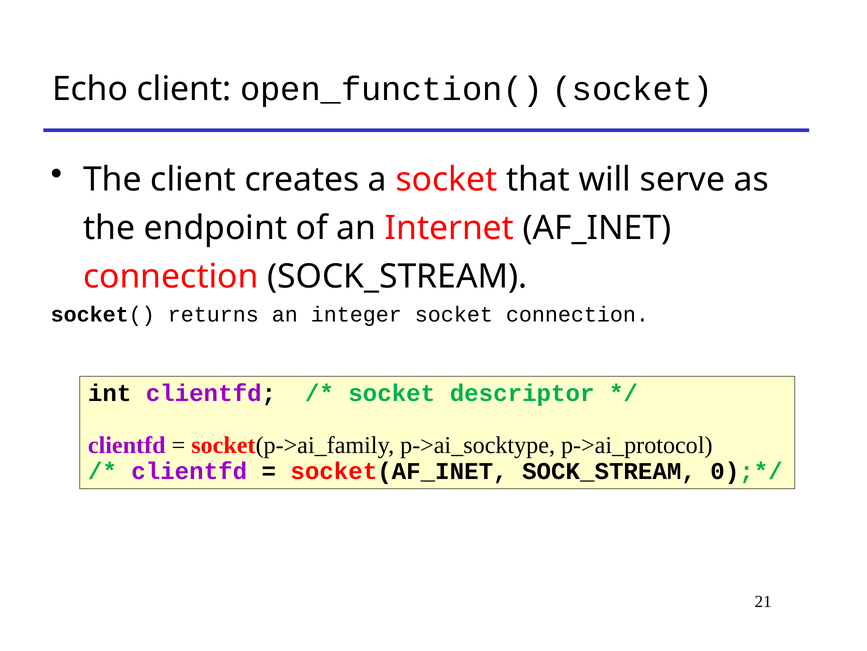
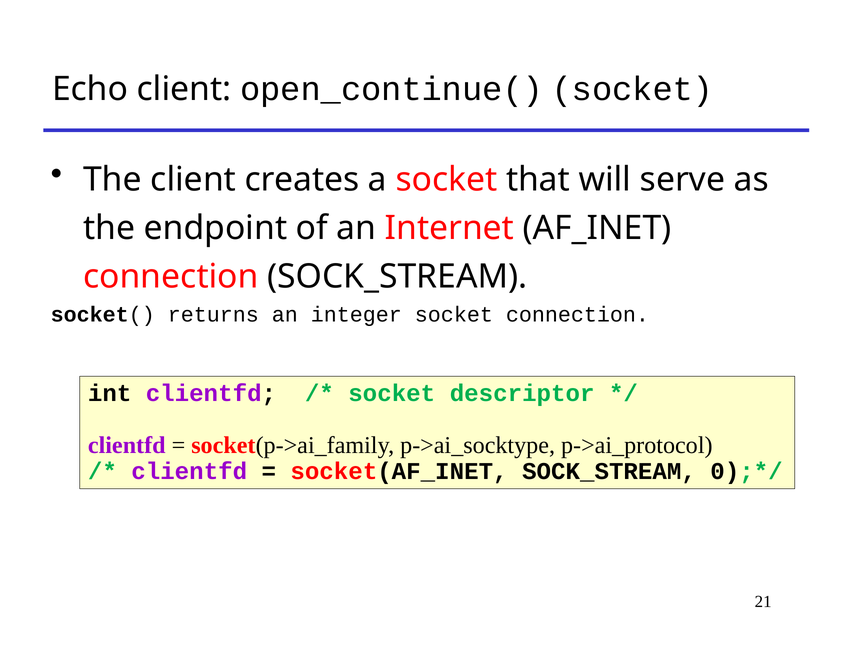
open_function(: open_function( -> open_continue( (392, 89)
